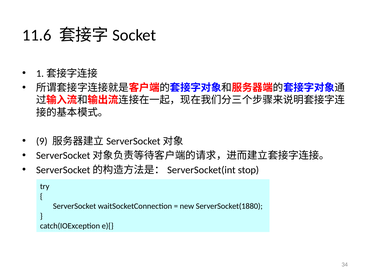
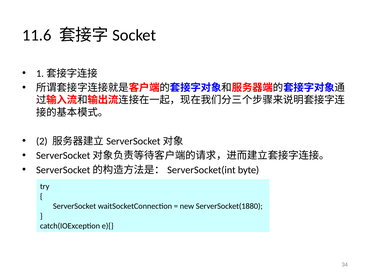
9: 9 -> 2 (42, 141)
stop: stop -> byte (248, 170)
